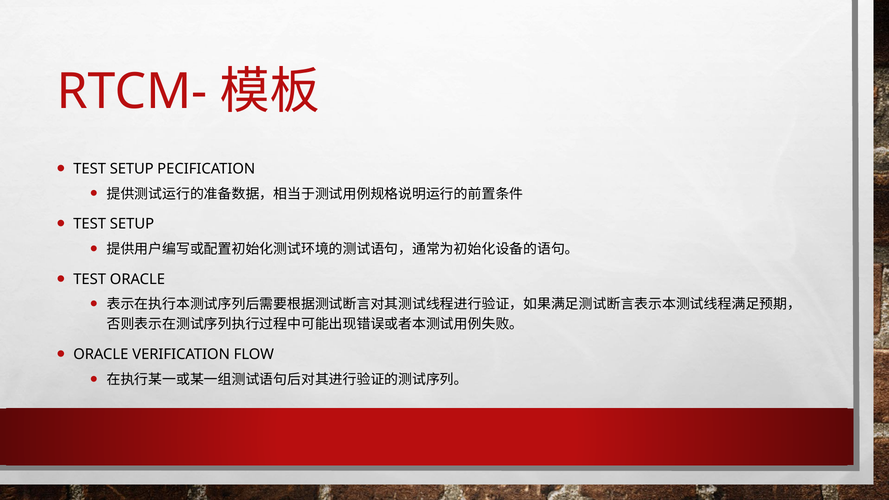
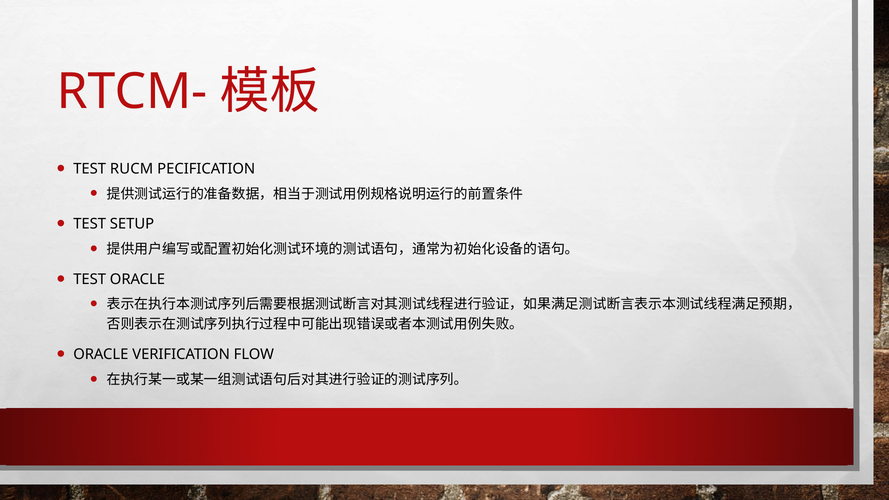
SETUP: SETUP -> RUCM (132, 169)
